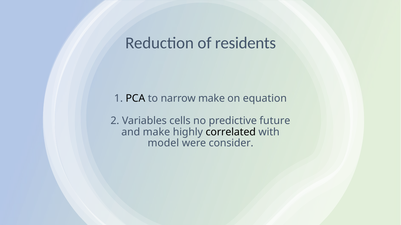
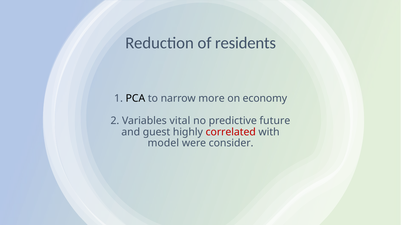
narrow make: make -> more (212, 99)
equation: equation -> economy (265, 99)
cells: cells -> vital (180, 121)
and make: make -> guest (157, 132)
correlated colour: black -> red (231, 132)
